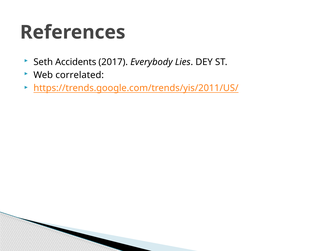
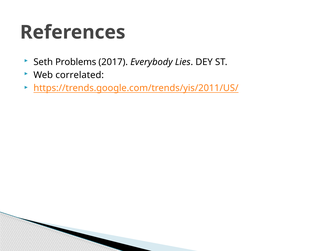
Accidents: Accidents -> Problems (76, 62)
